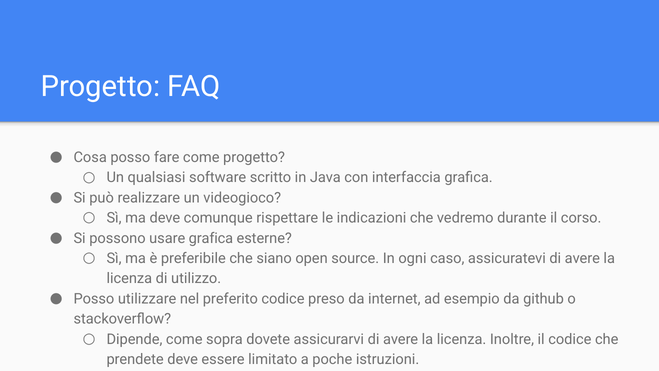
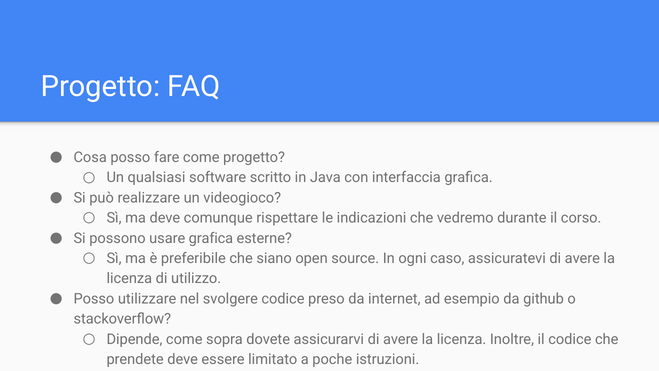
preferito: preferito -> svolgere (230, 299)
